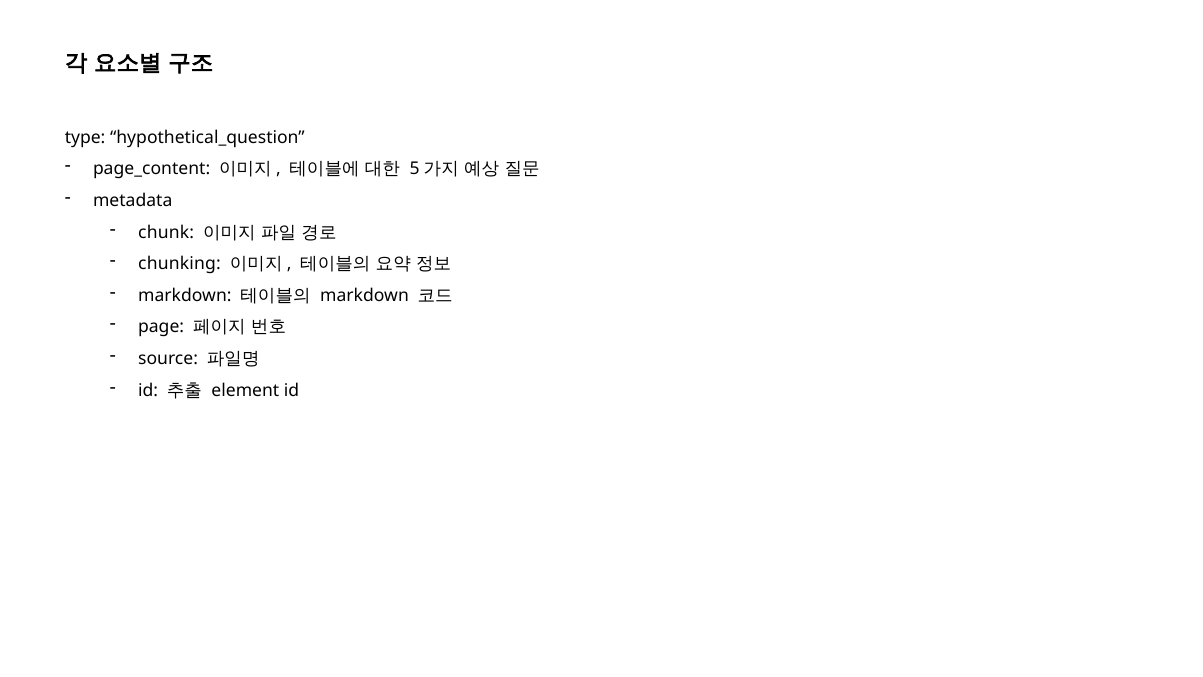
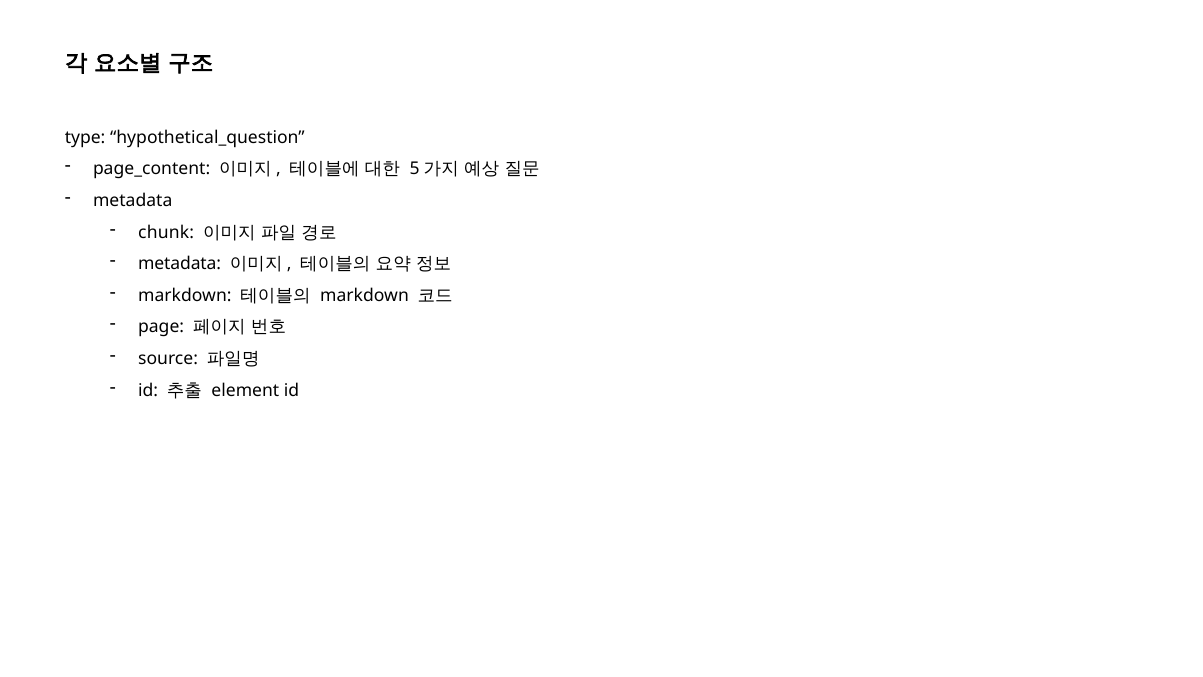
chunking: chunking -> metadata (180, 264)
